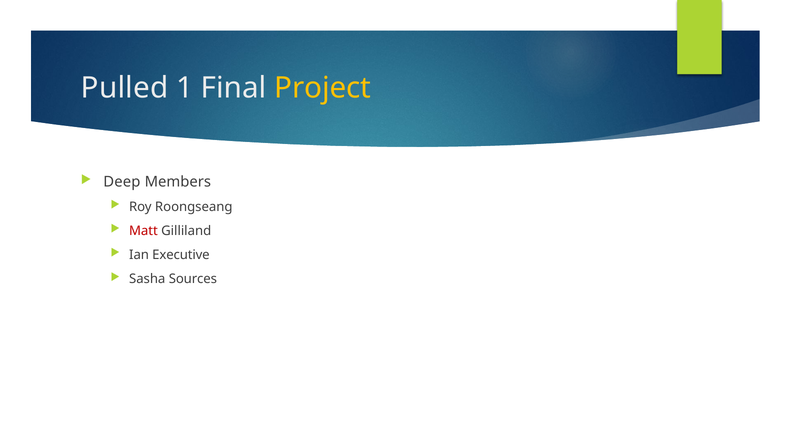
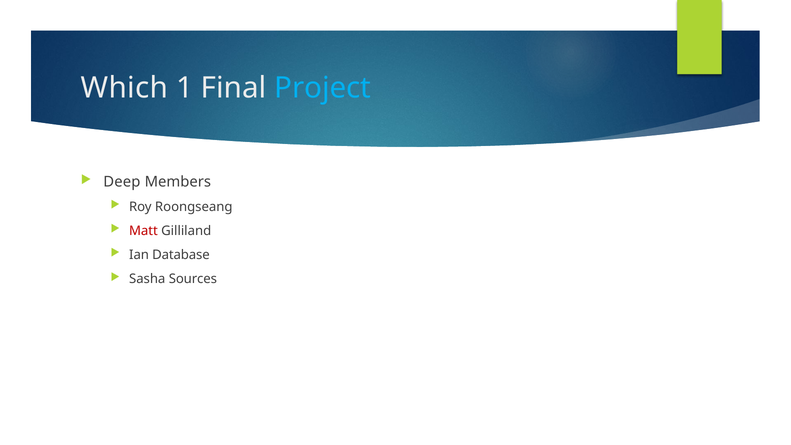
Pulled: Pulled -> Which (125, 88)
Project colour: yellow -> light blue (323, 88)
Executive: Executive -> Database (181, 255)
